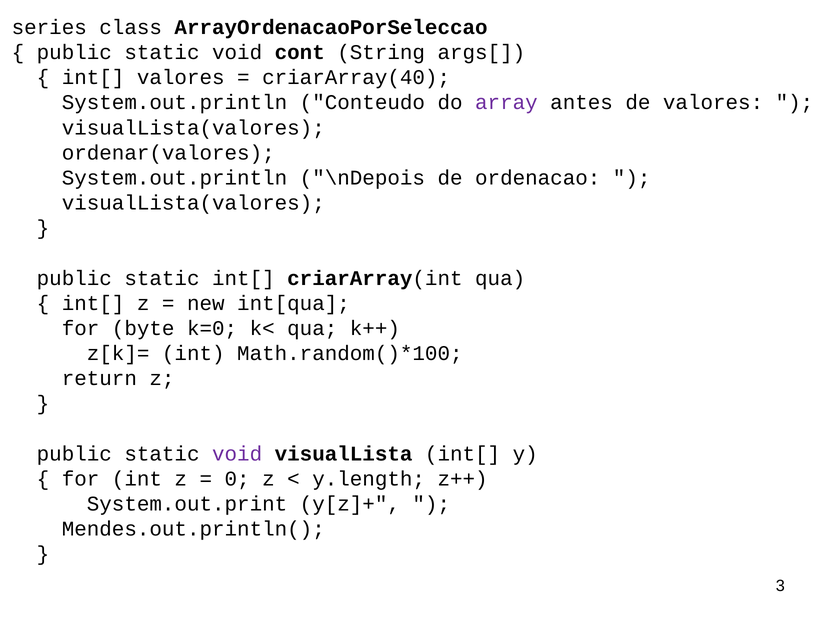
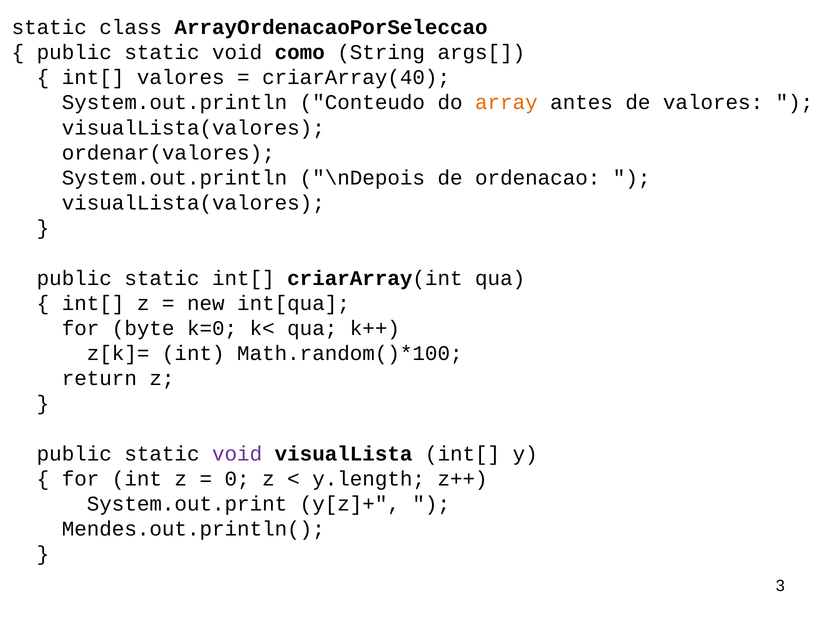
series: series -> static (49, 27)
cont: cont -> como (300, 52)
array colour: purple -> orange (506, 102)
